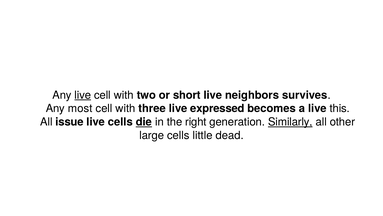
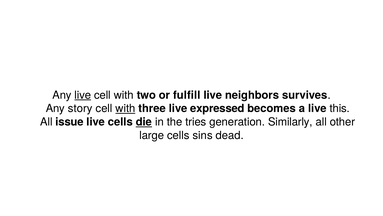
short: short -> fulfill (187, 95)
most: most -> story (80, 108)
with underline: none -> present (125, 108)
right: right -> tries (196, 122)
Similarly underline: present -> none (290, 122)
little: little -> sins (203, 135)
